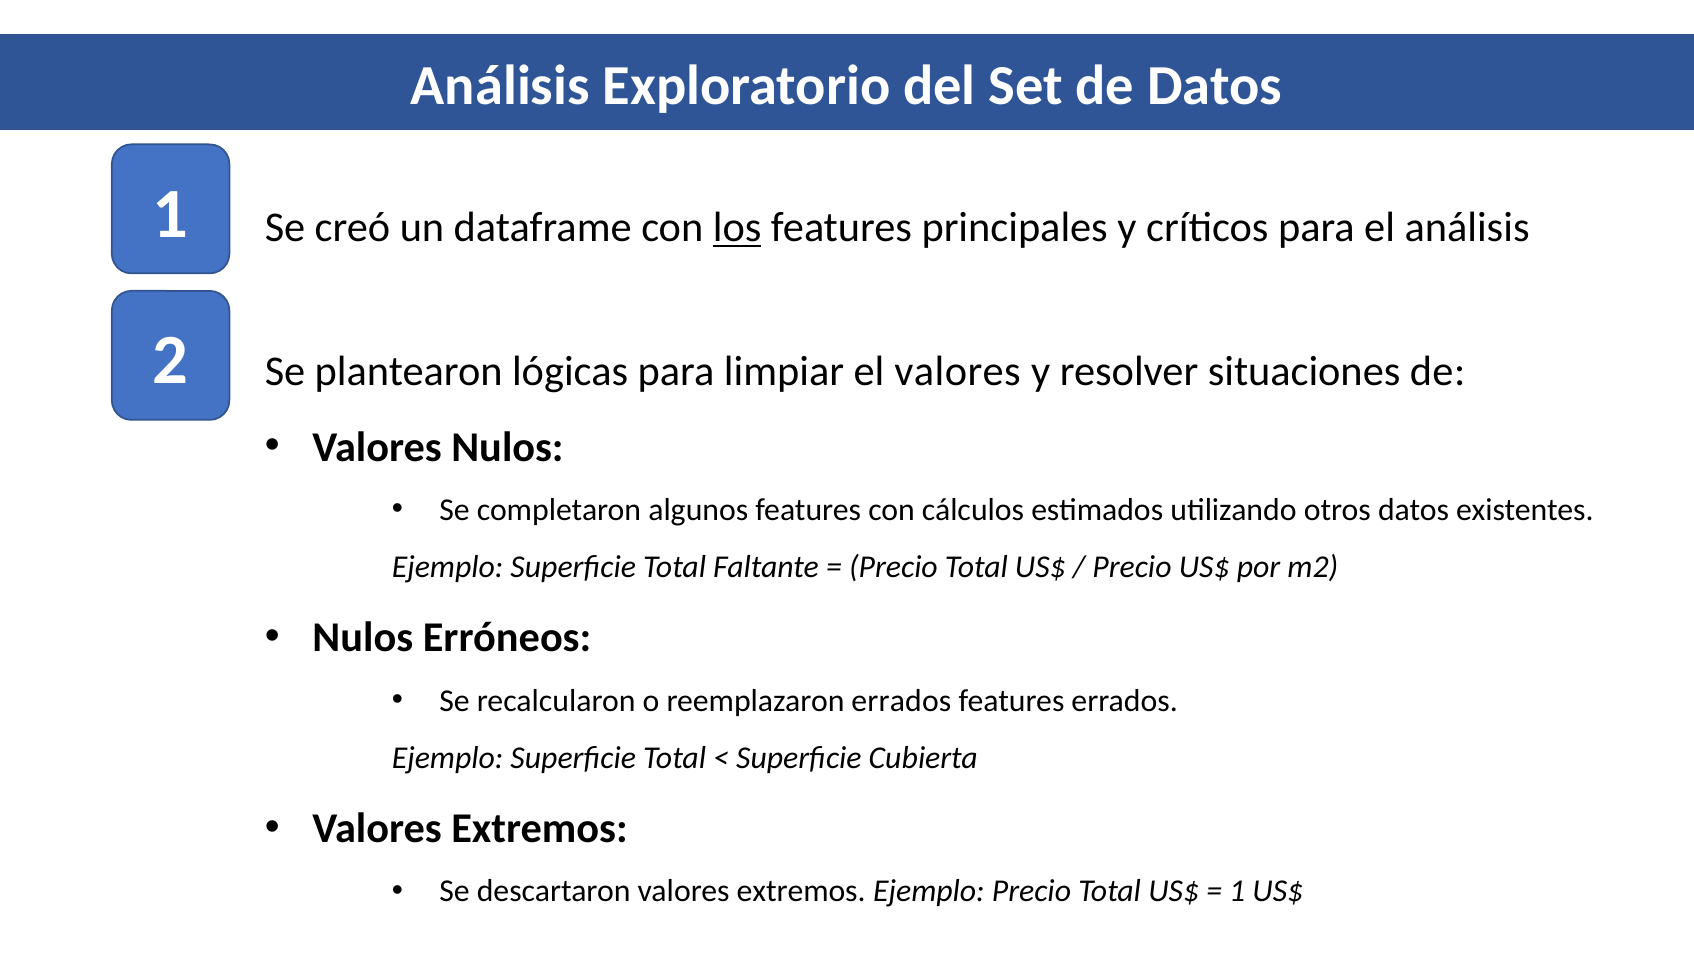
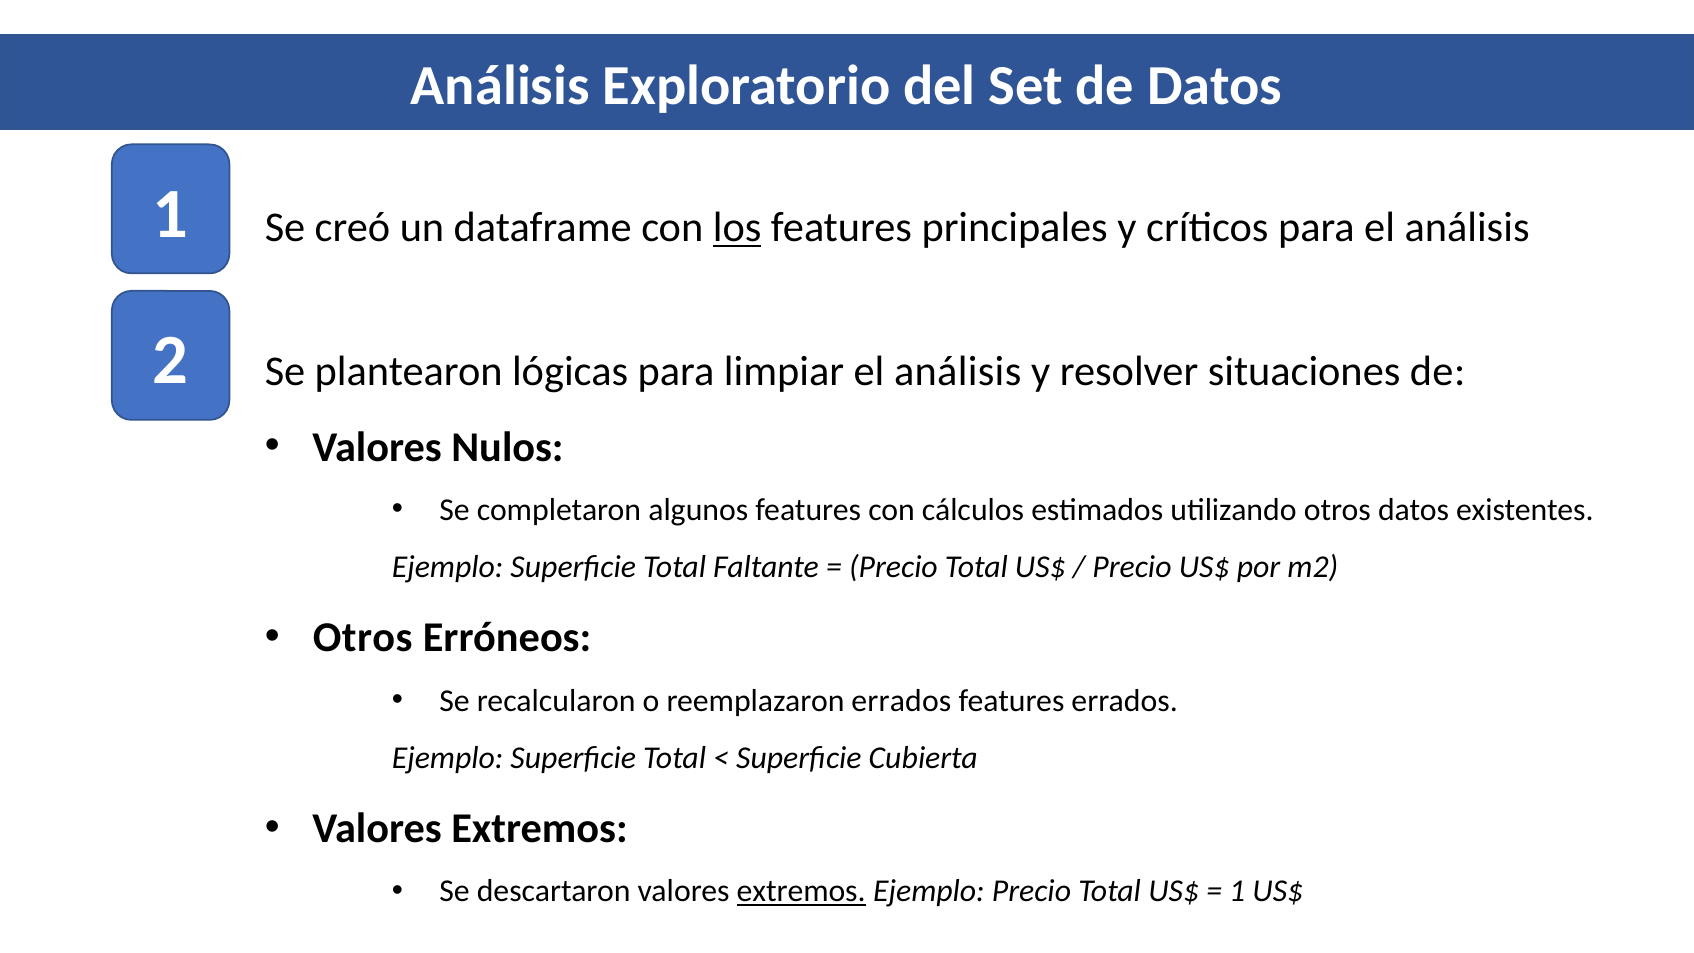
limpiar el valores: valores -> análisis (958, 371)
Nulos: Nulos -> Otros (363, 638)
extremos underline: none -> present (801, 891)
